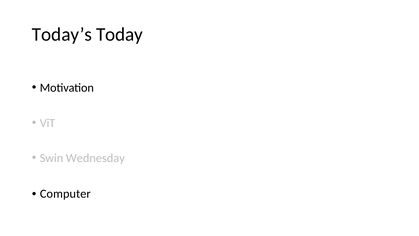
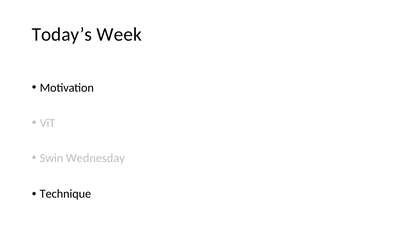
Today: Today -> Week (119, 34)
Computer: Computer -> Technique (65, 193)
